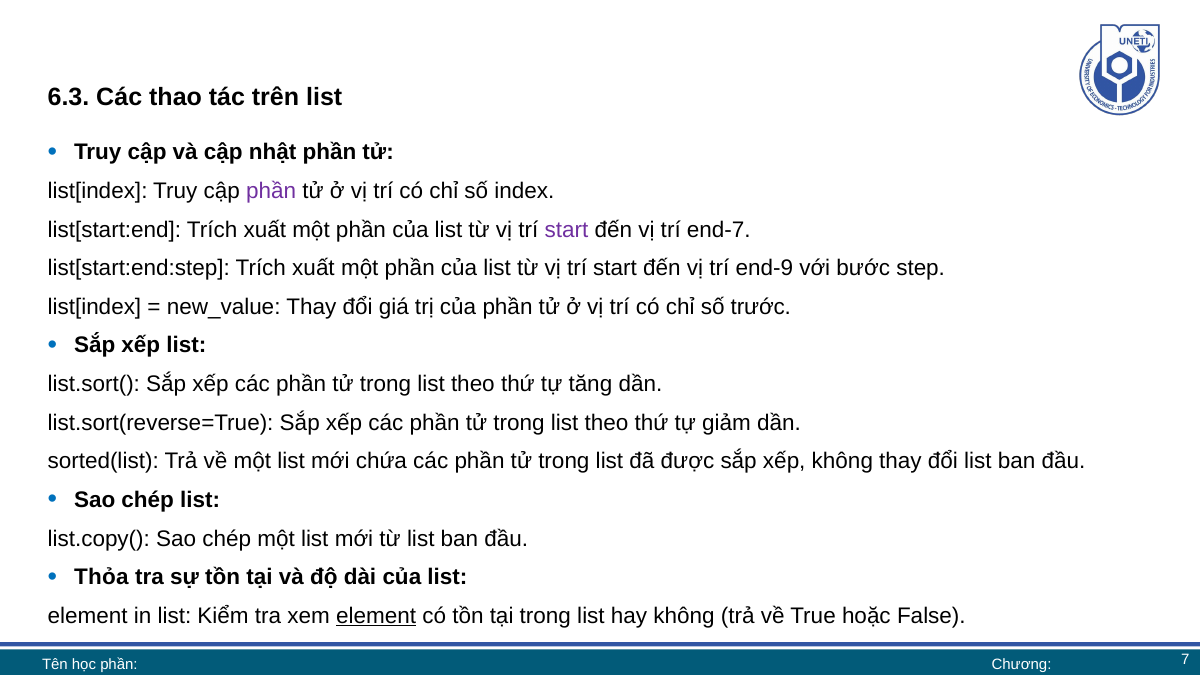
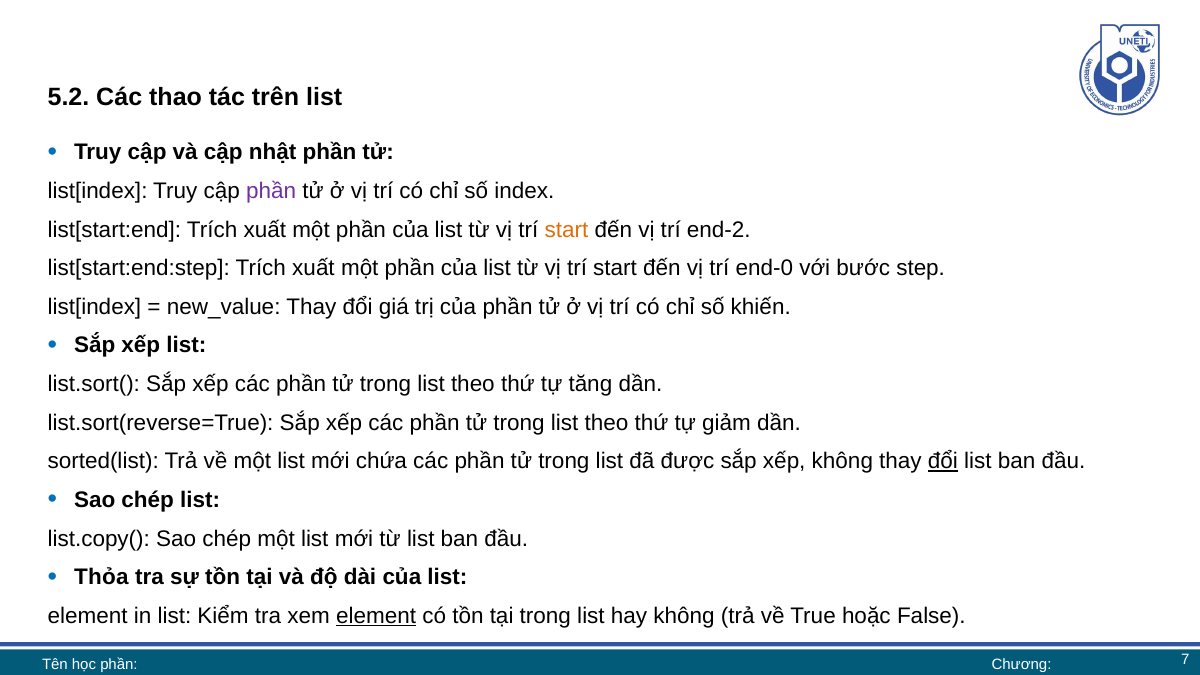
6.3: 6.3 -> 5.2 (68, 97)
start colour: purple -> orange (566, 230)
end-7: end-7 -> end-2 (719, 230)
end-9: end-9 -> end-0 (764, 268)
trước: trước -> khiến (761, 307)
đổi underline: none -> present (943, 461)
